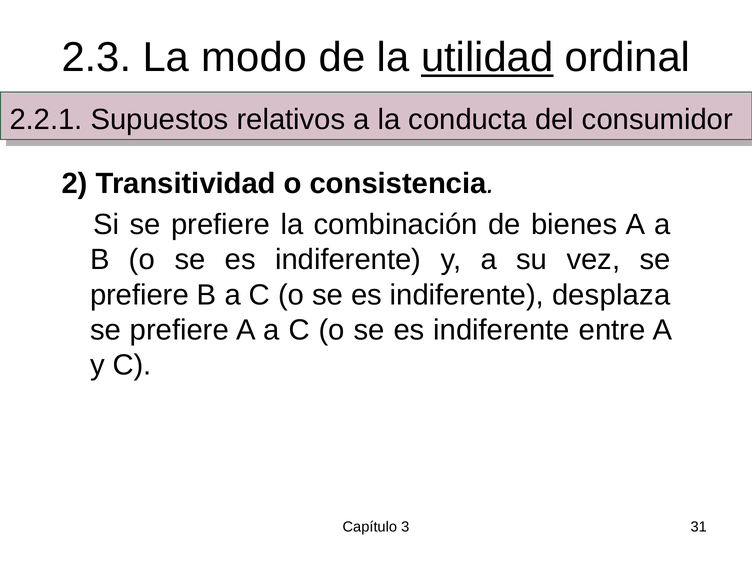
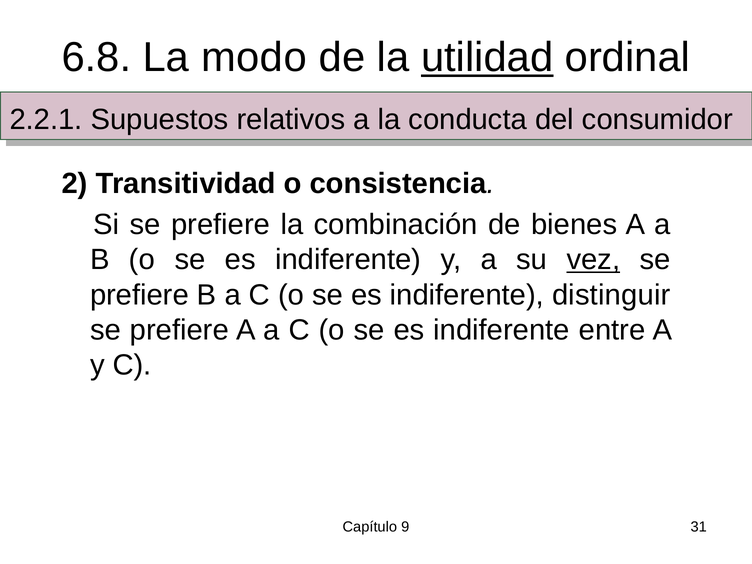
2.3: 2.3 -> 6.8 (96, 58)
vez underline: none -> present (593, 260)
desplaza: desplaza -> distinguir (611, 295)
3: 3 -> 9 (405, 527)
